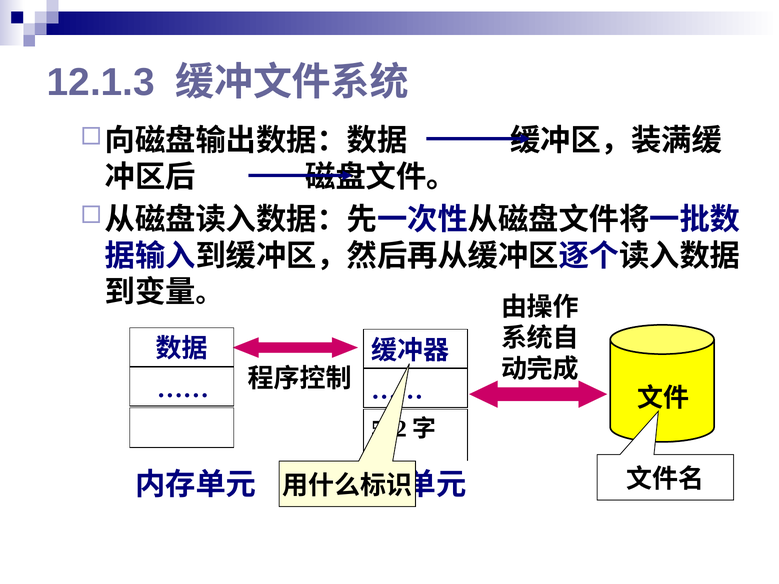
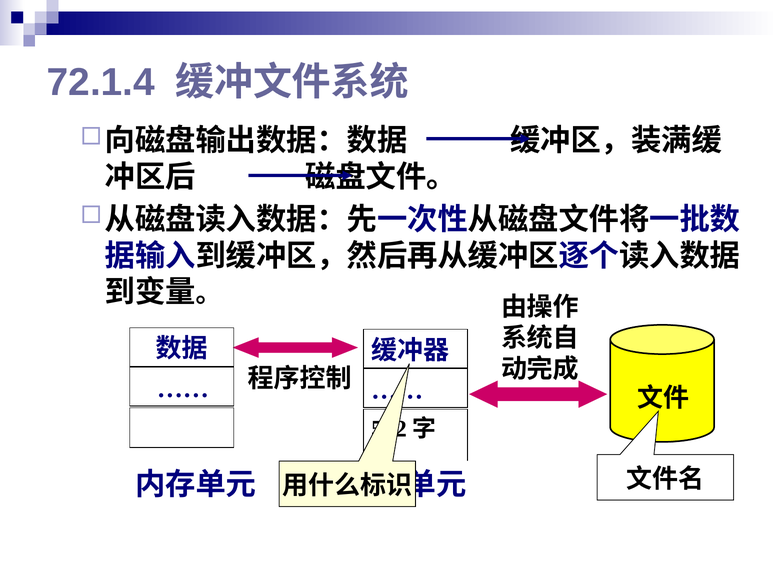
12.1.3: 12.1.3 -> 72.1.4 (101, 82)
